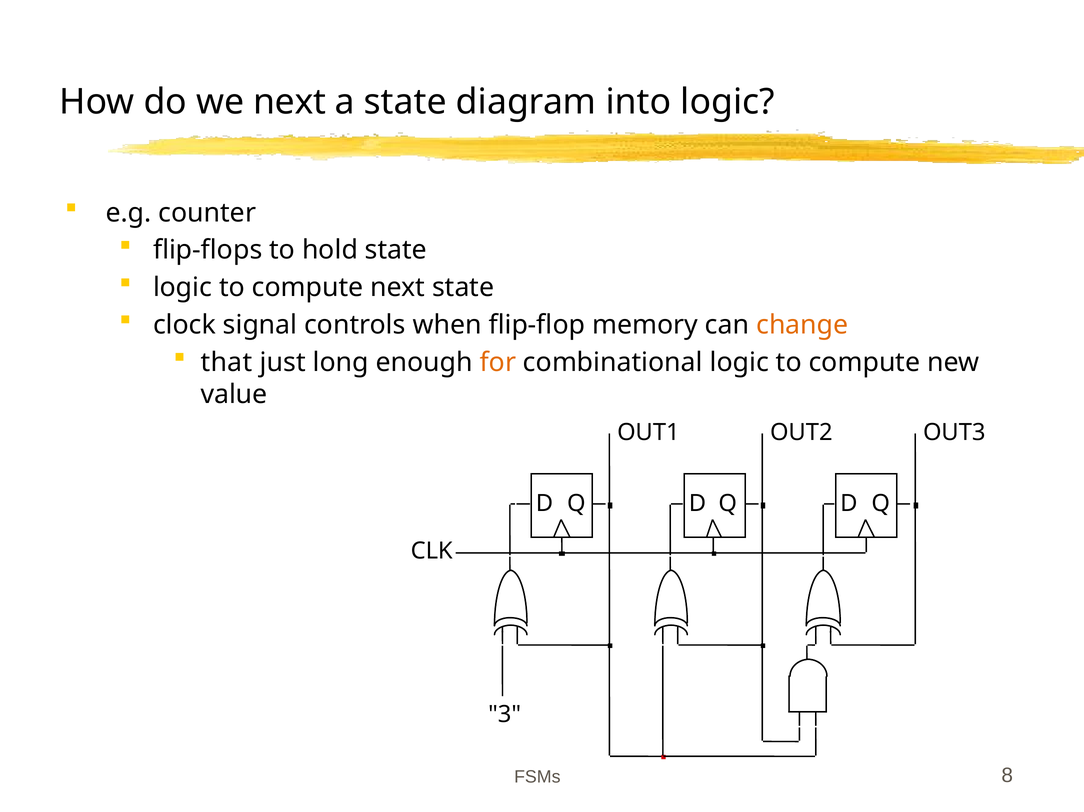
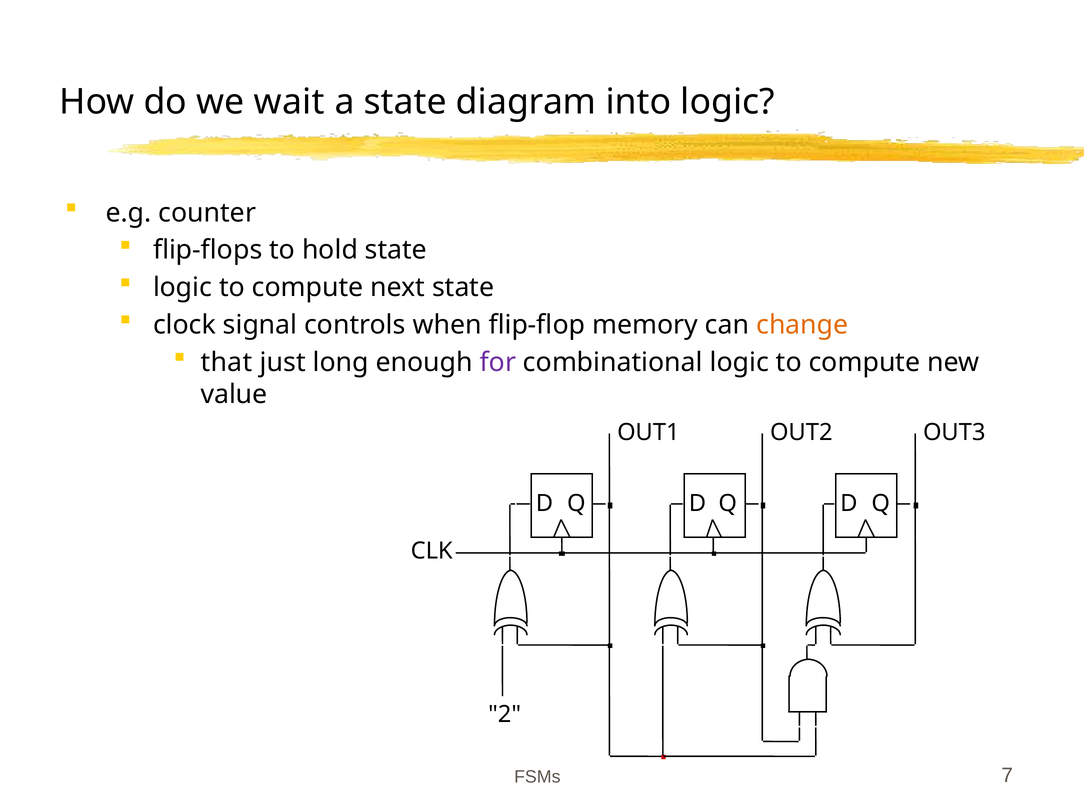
we next: next -> wait (289, 102)
for colour: orange -> purple (498, 363)
3: 3 -> 2 (505, 714)
8: 8 -> 7 (1007, 776)
